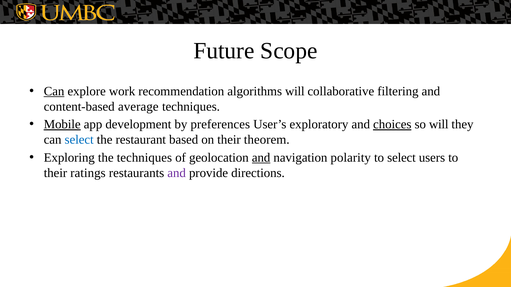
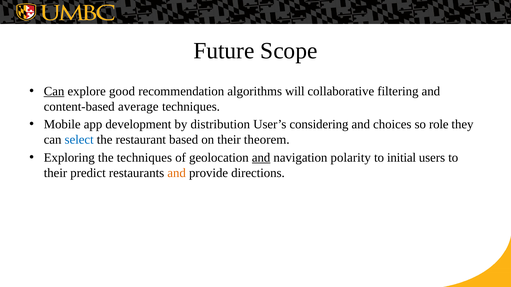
work: work -> good (122, 91)
Mobile underline: present -> none (62, 125)
preferences: preferences -> distribution (220, 125)
exploratory: exploratory -> considering (319, 125)
choices underline: present -> none (392, 125)
so will: will -> role (439, 125)
to select: select -> initial (402, 158)
ratings: ratings -> predict (88, 173)
and colour: purple -> orange (177, 173)
